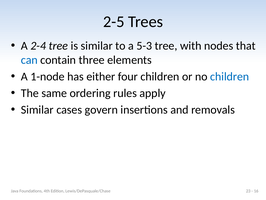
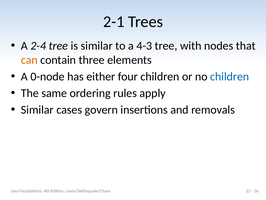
2-5: 2-5 -> 2-1 (114, 22)
5-3: 5-3 -> 4-3 (144, 46)
can colour: blue -> orange (29, 60)
1-node: 1-node -> 0-node (47, 76)
